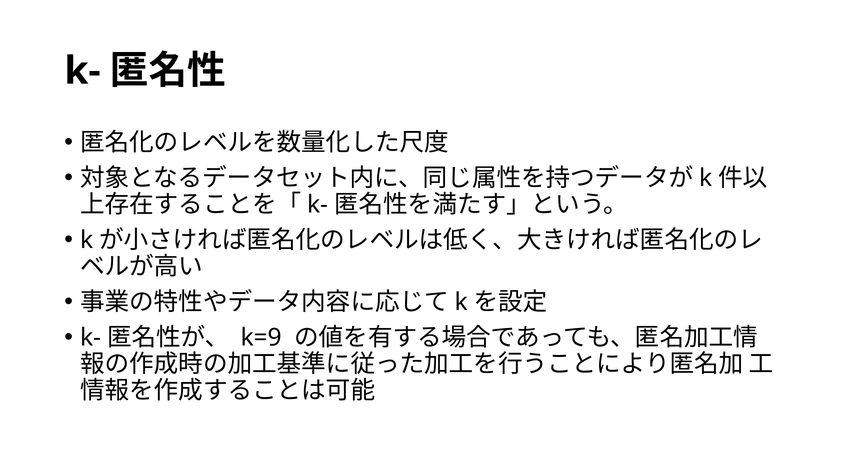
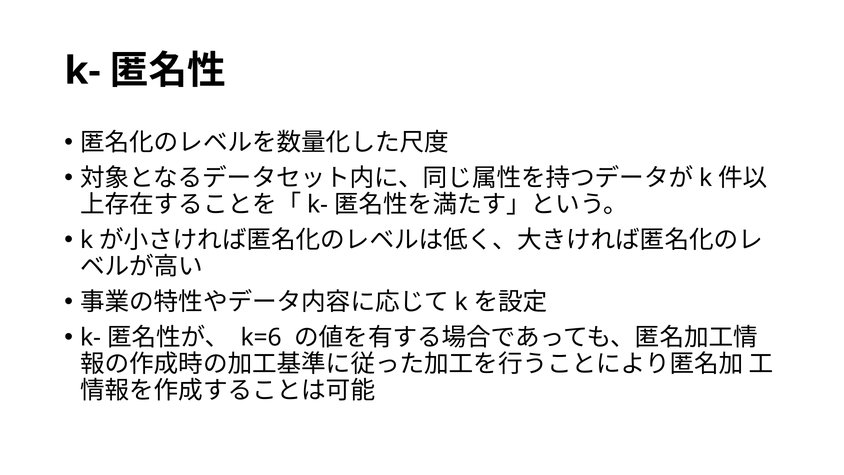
k=9: k=9 -> k=6 (261, 337)
